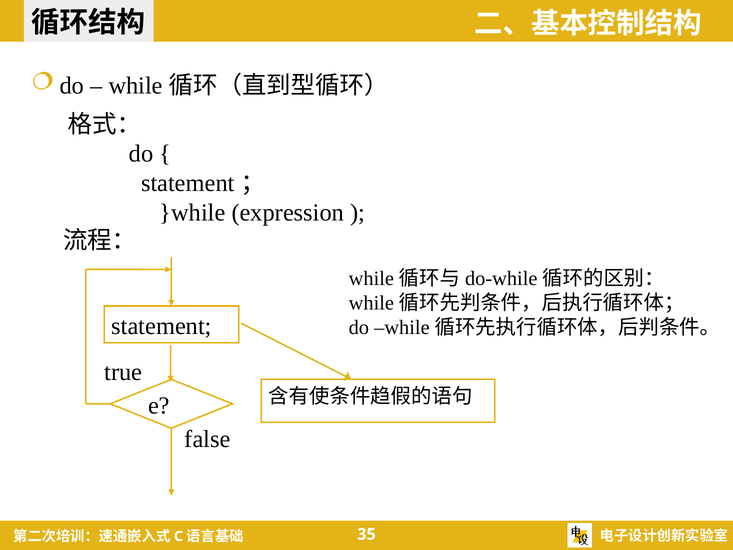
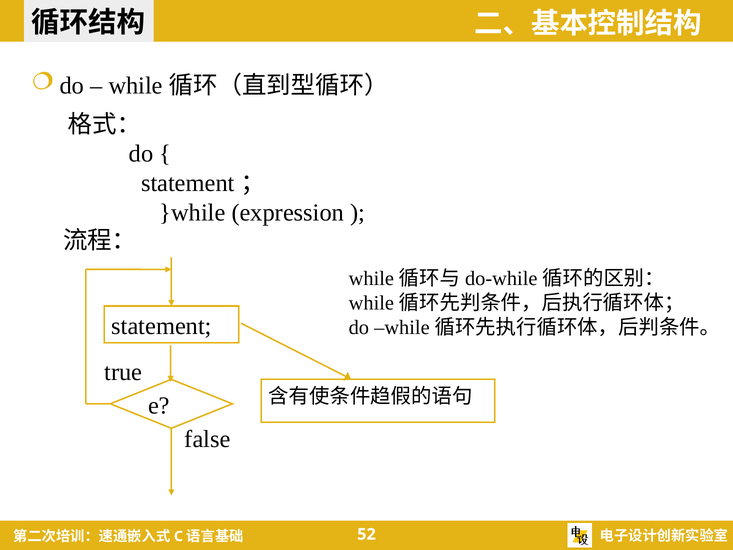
35: 35 -> 52 (367, 534)
